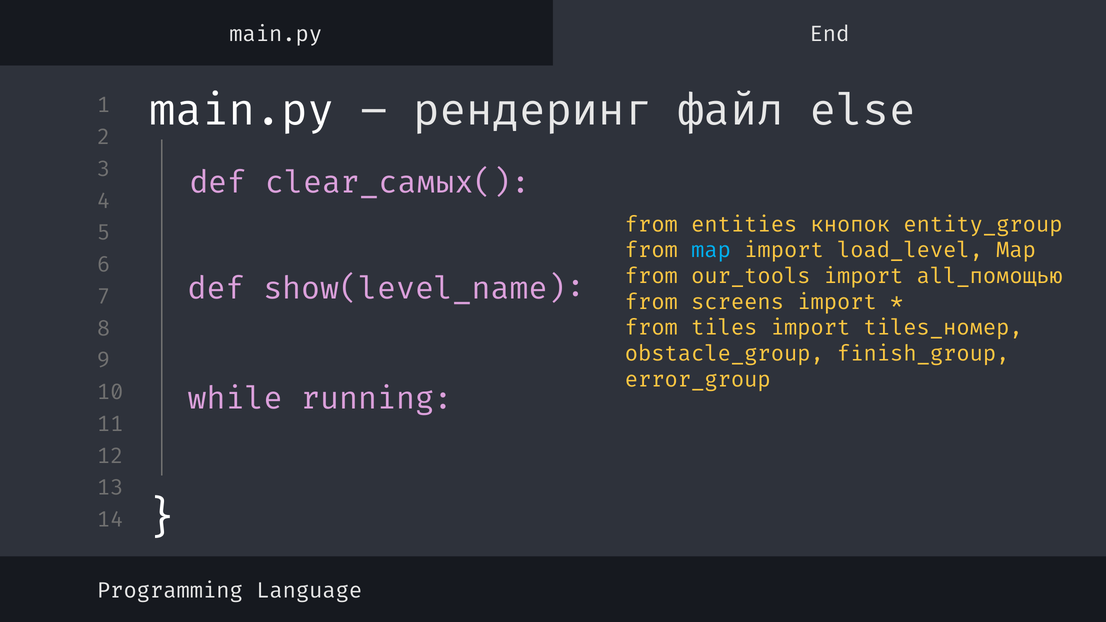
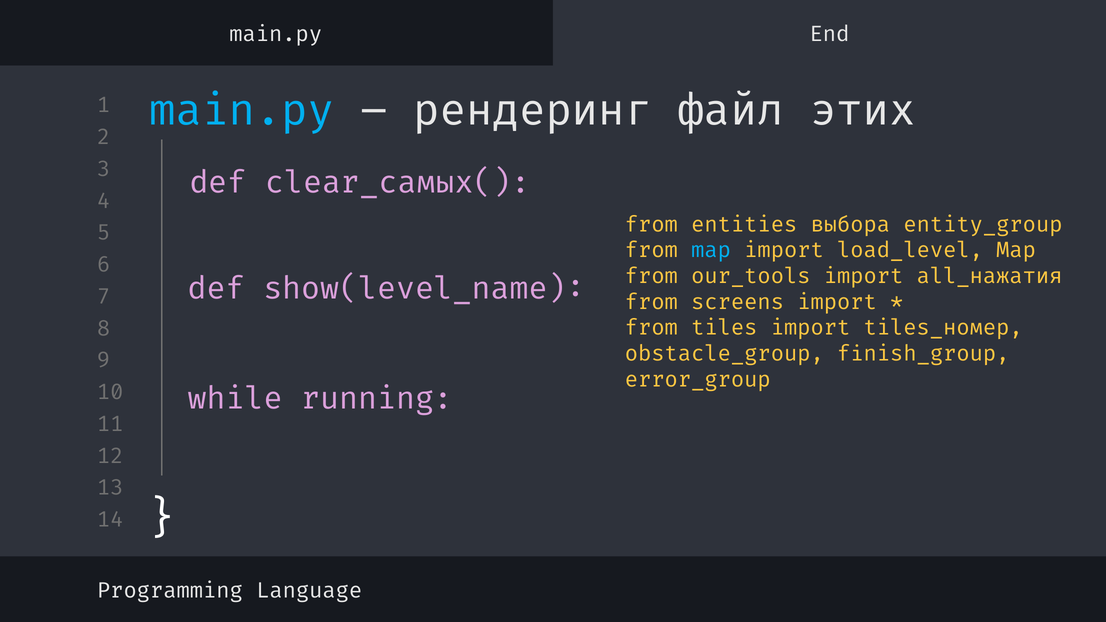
main.py colour: white -> light blue (242, 110)
else: else -> этих (863, 110)
кнопок: кнопок -> выбора (850, 225)
all_помощью: all_помощью -> all_нажатия (990, 276)
